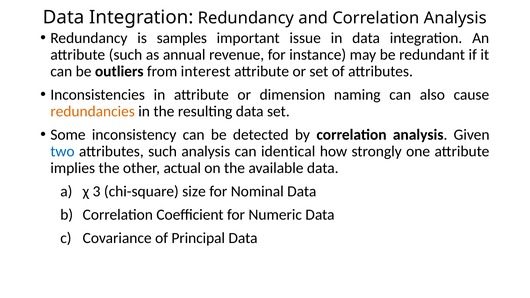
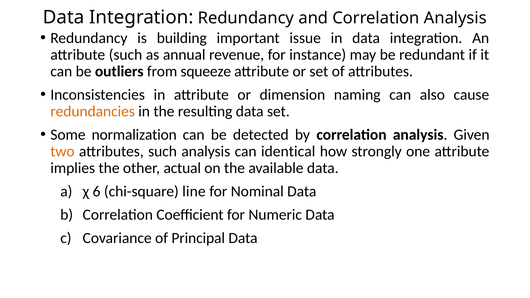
samples: samples -> building (182, 38)
interest: interest -> squeeze (206, 71)
inconsistency: inconsistency -> normalization (134, 135)
two colour: blue -> orange (62, 152)
3: 3 -> 6 (97, 192)
size: size -> line (194, 192)
